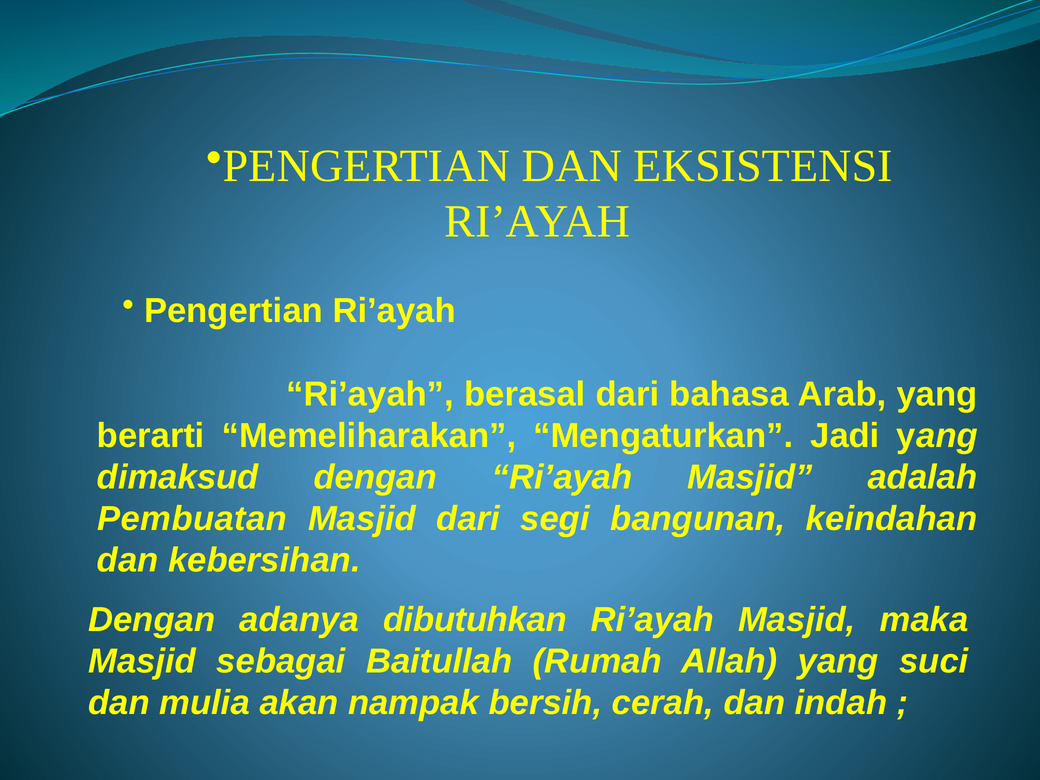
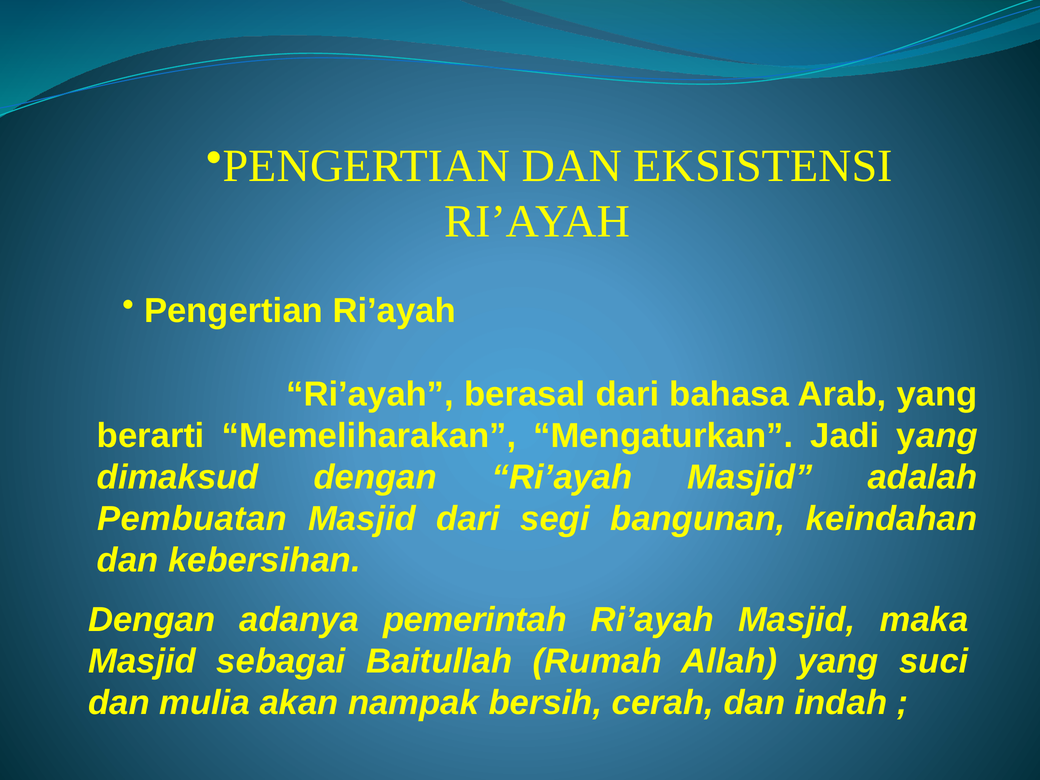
dibutuhkan: dibutuhkan -> pemerintah (475, 620)
